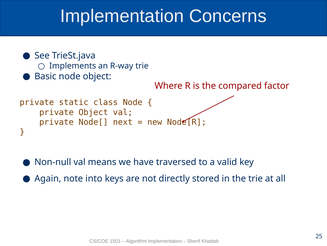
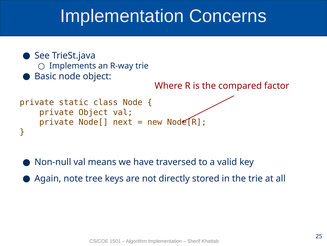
into: into -> tree (94, 178)
